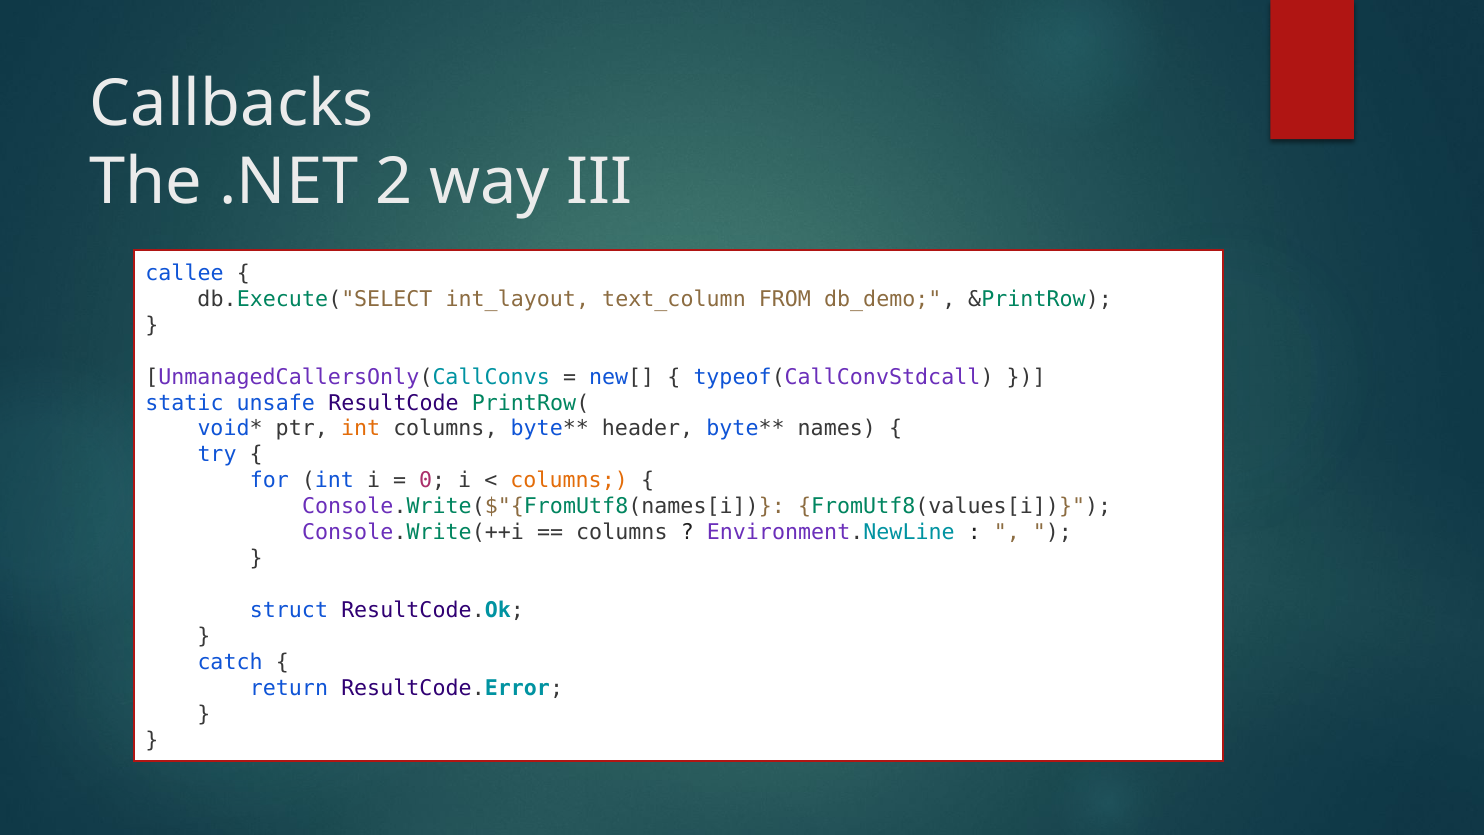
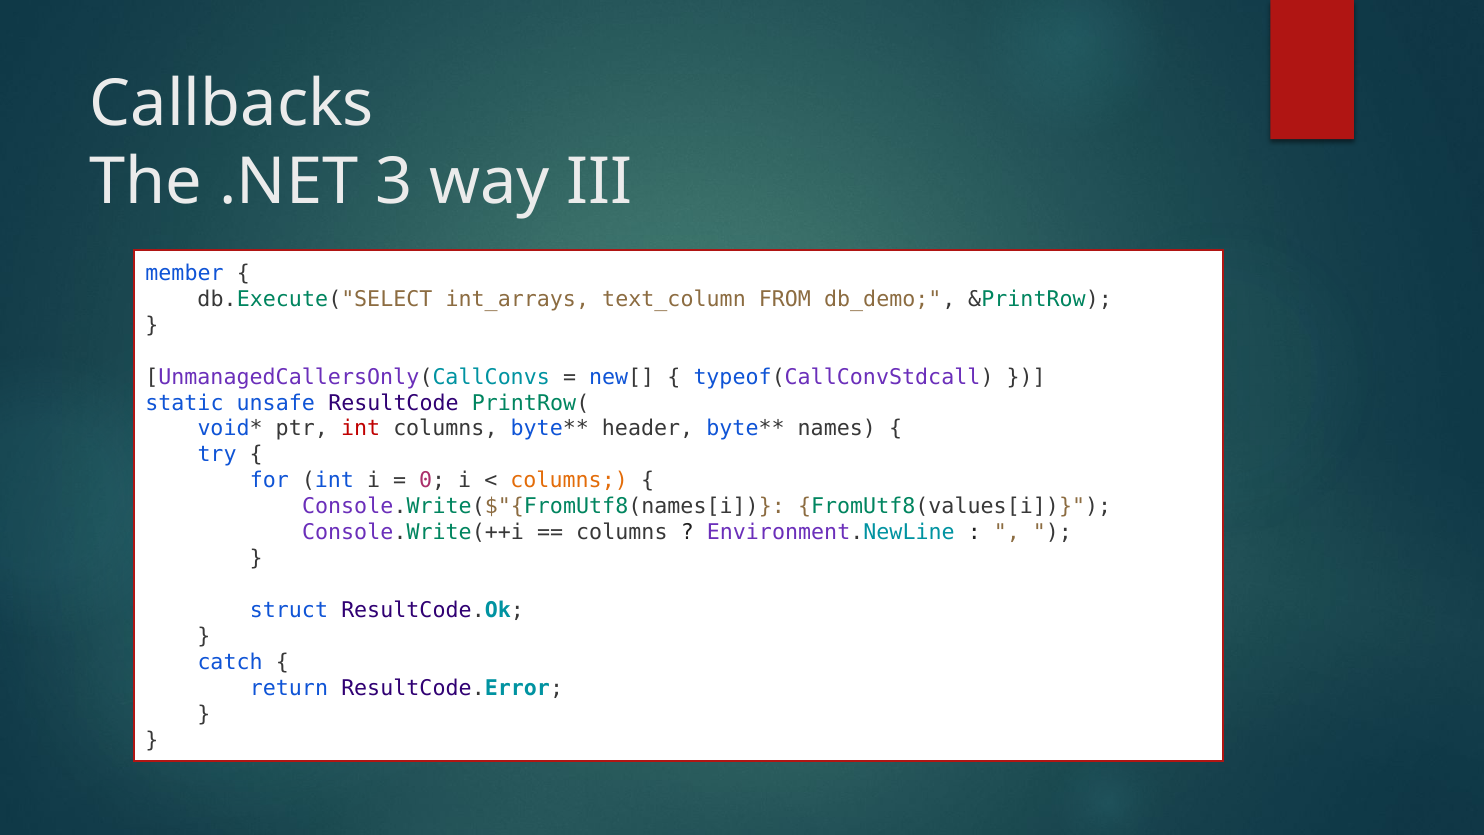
2: 2 -> 3 (394, 182)
callee: callee -> member (185, 273)
int_layout: int_layout -> int_arrays (517, 299)
int colour: orange -> red (361, 429)
